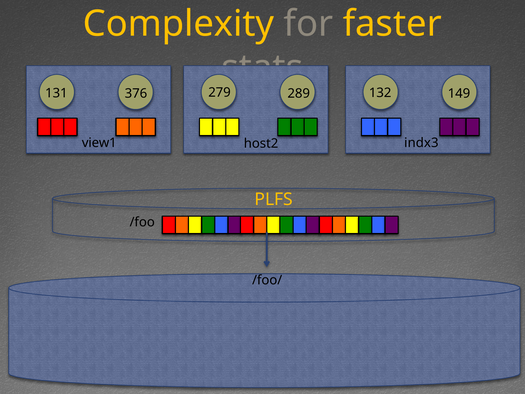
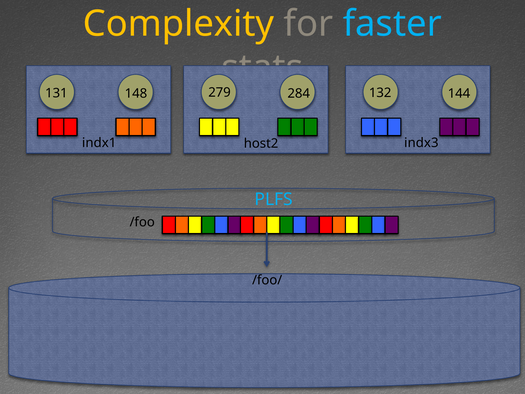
faster colour: yellow -> light blue (392, 24)
376: 376 -> 148 (136, 94)
289: 289 -> 284 (299, 94)
149: 149 -> 144 (459, 93)
view1: view1 -> indx1 (99, 143)
PLFS colour: yellow -> light blue (274, 199)
